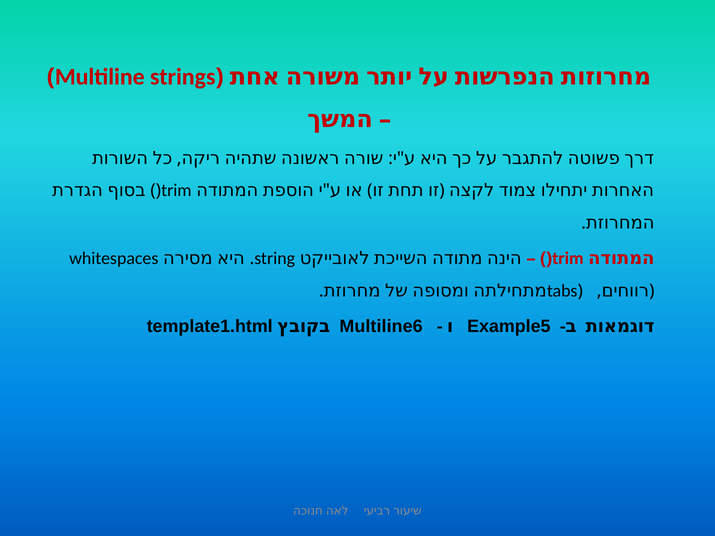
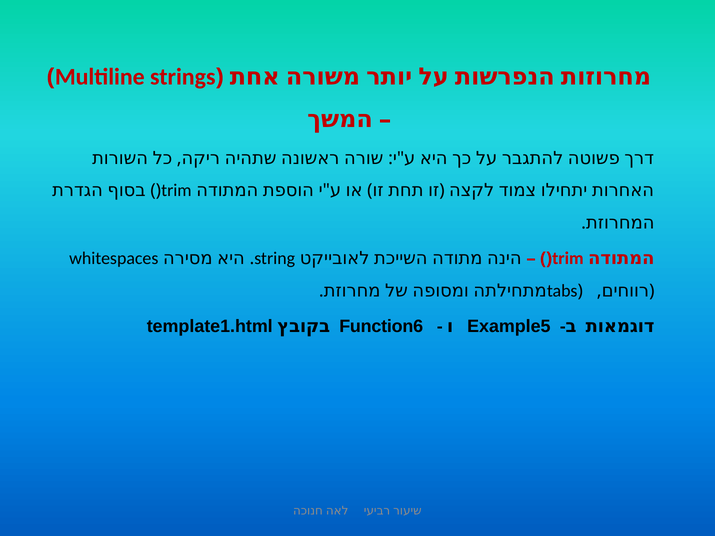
Multiline6: Multiline6 -> Function6 (381, 327)
